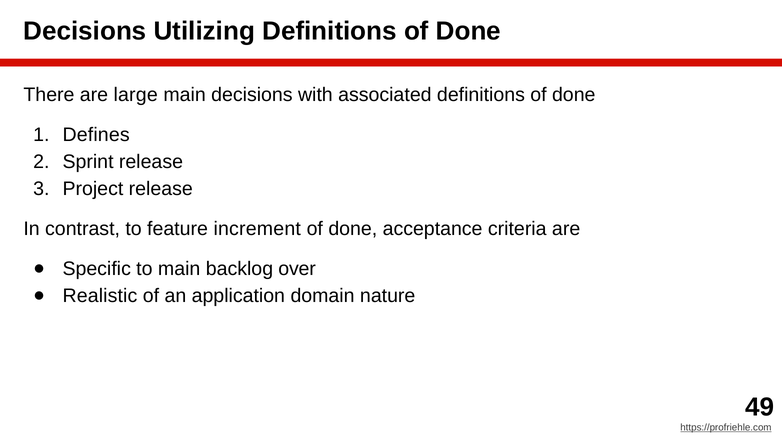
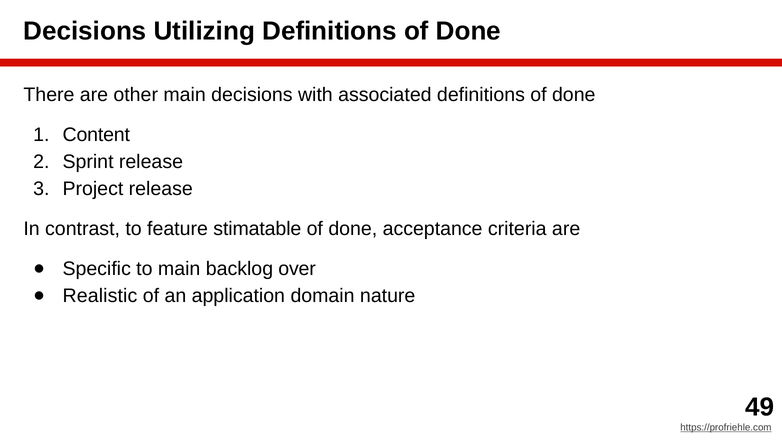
large: large -> other (136, 95)
Defines: Defines -> Content (96, 135)
increment: increment -> stimatable (257, 229)
